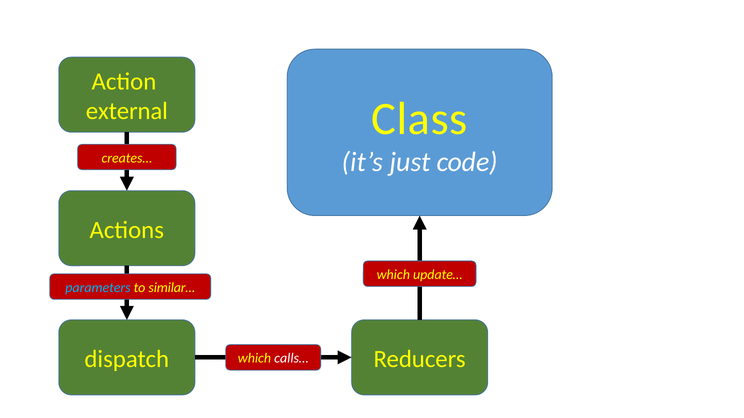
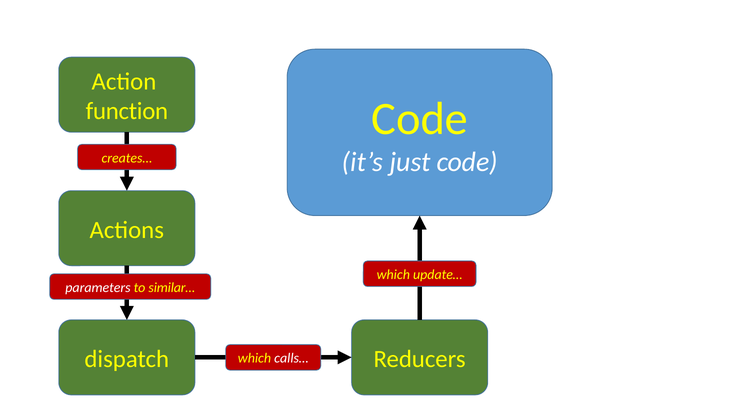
Class: Class -> Code (420, 119)
external: external -> function (127, 111)
parameters colour: light blue -> white (98, 288)
